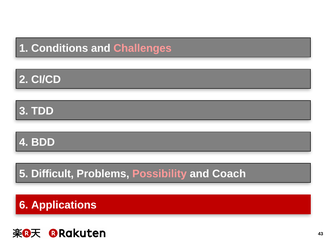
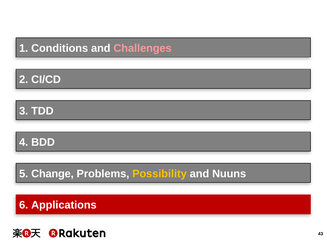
Difficult: Difficult -> Change (52, 173)
Possibility colour: pink -> yellow (160, 173)
Coach: Coach -> Nuuns (229, 173)
